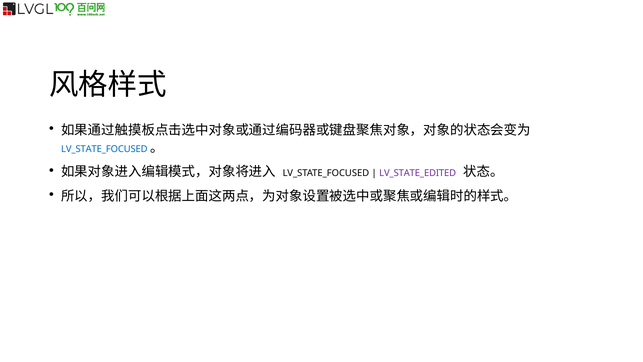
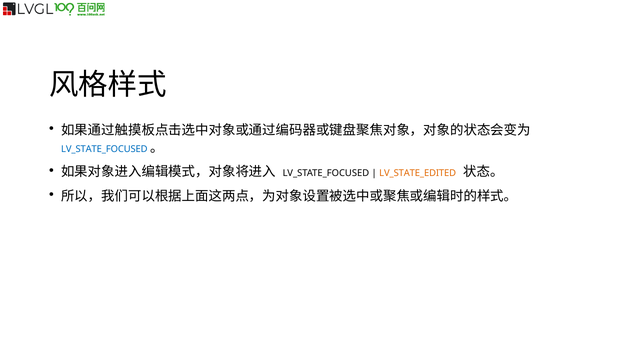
LV_STATE_EDITED colour: purple -> orange (418, 173)
